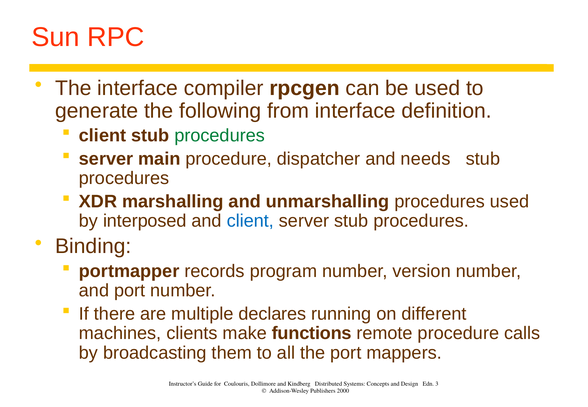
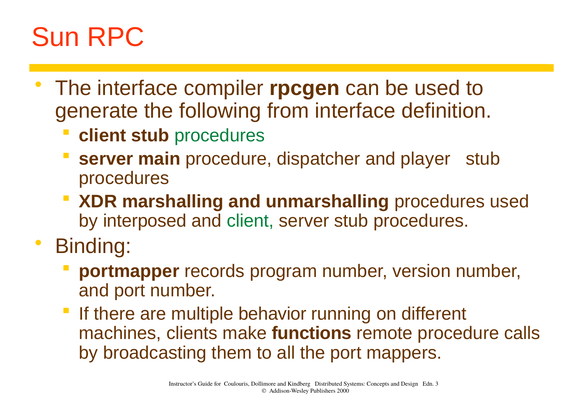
needs: needs -> player (426, 159)
client colour: blue -> green (250, 221)
declares: declares -> behavior (272, 314)
